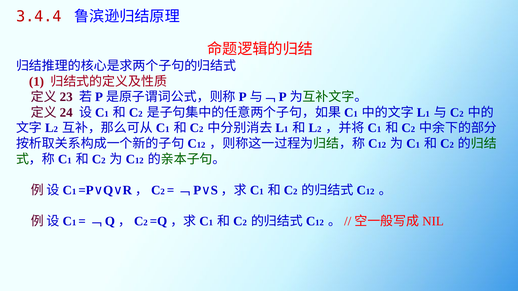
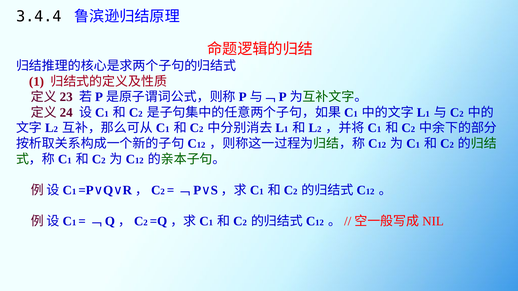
3.4.4 colour: red -> black (39, 17)
